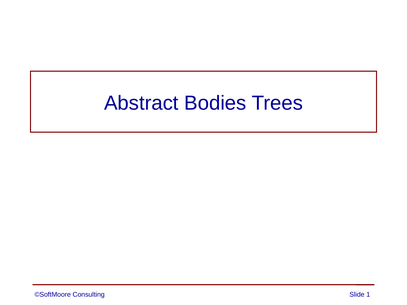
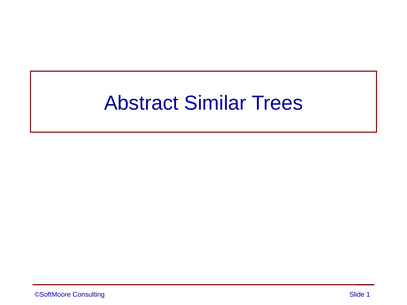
Bodies: Bodies -> Similar (215, 103)
